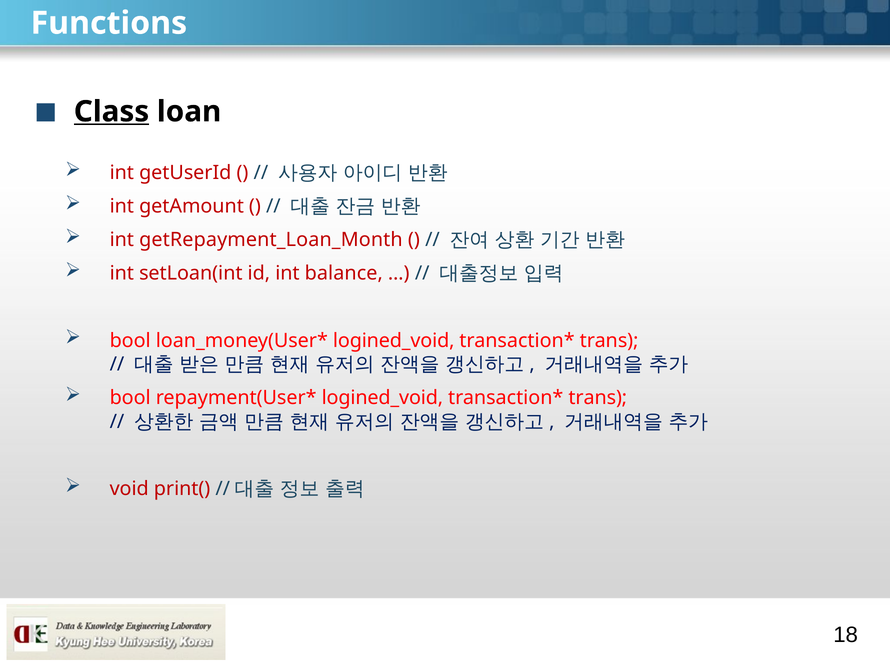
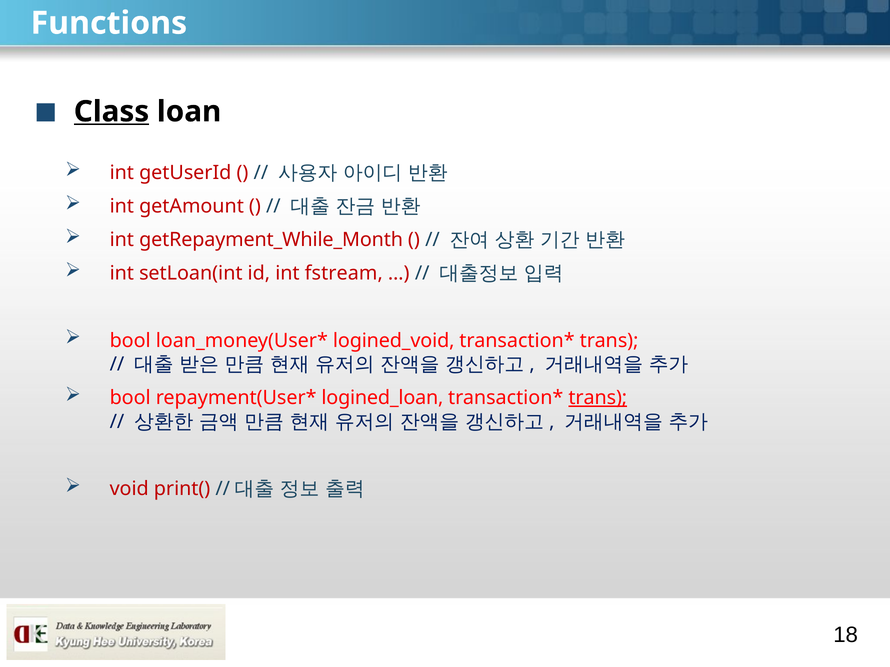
getRepayment_Loan_Month: getRepayment_Loan_Month -> getRepayment_While_Month (271, 240)
balance: balance -> fstream (344, 274)
logined_void: logined_void -> logined_loan (382, 398)
trans underline: none -> present (598, 398)
